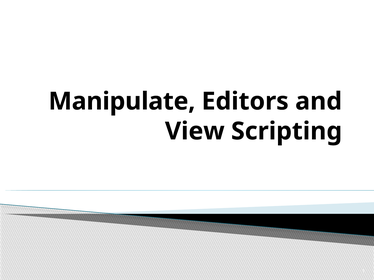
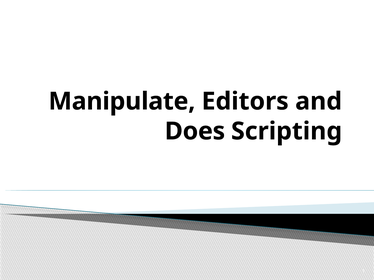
View: View -> Does (195, 131)
